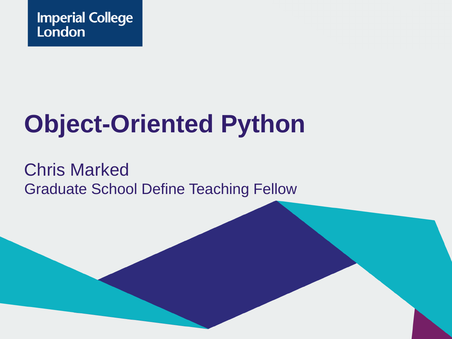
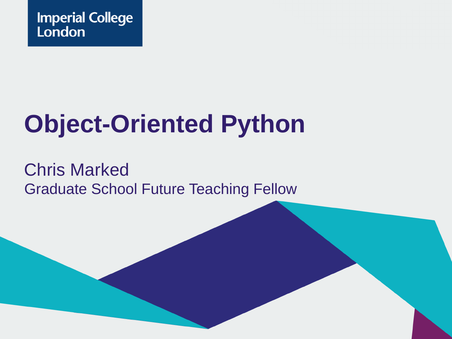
Define: Define -> Future (163, 189)
